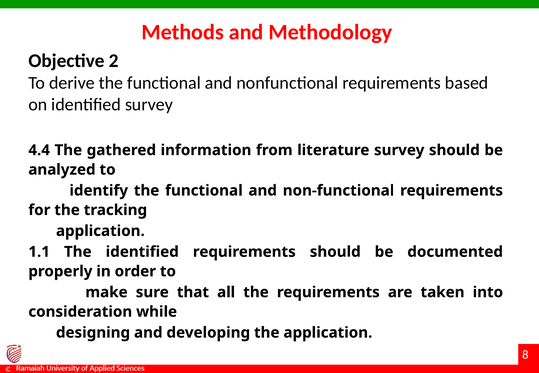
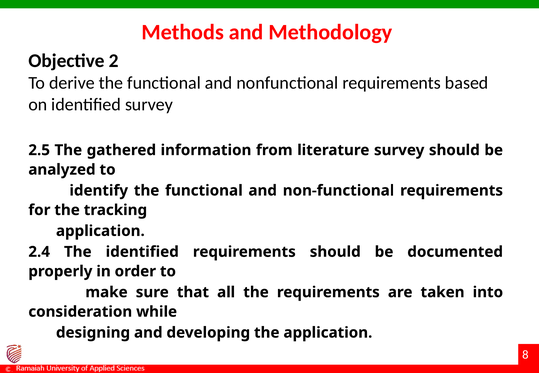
4.4: 4.4 -> 2.5 (39, 150)
1.1: 1.1 -> 2.4 (39, 252)
